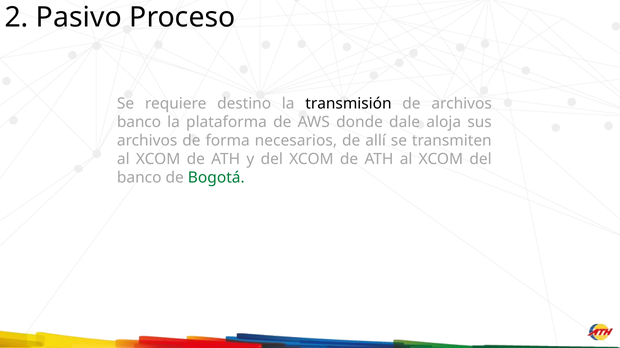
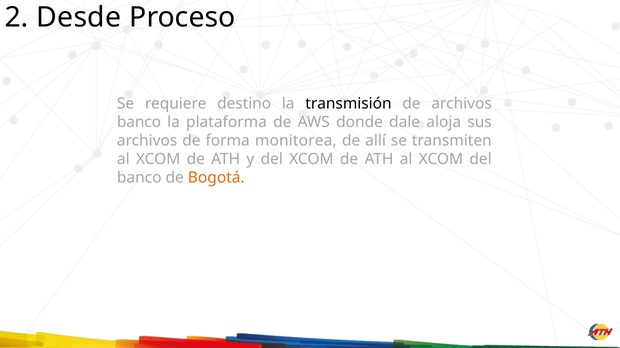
Pasivo: Pasivo -> Desde (79, 17)
necesarios: necesarios -> monitorea (296, 141)
Bogotá colour: green -> orange (216, 178)
